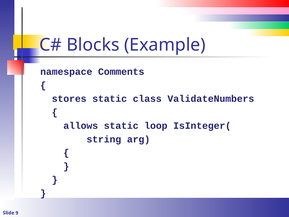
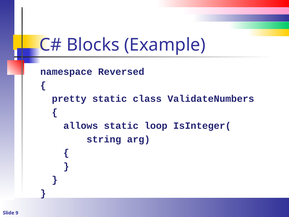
Comments: Comments -> Reversed (121, 72)
stores: stores -> pretty (69, 99)
